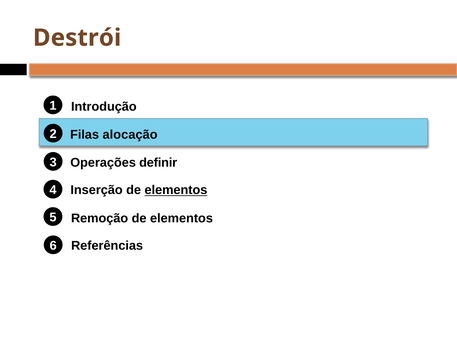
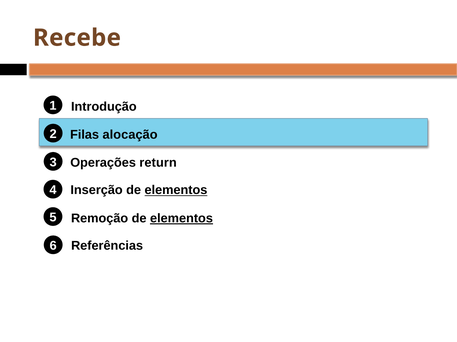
Destrói: Destrói -> Recebe (77, 38)
definir: definir -> return (158, 163)
elementos underline: none -> present (181, 219)
